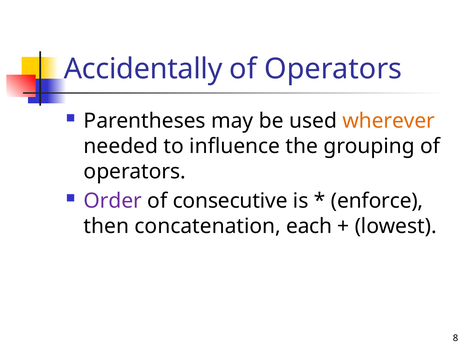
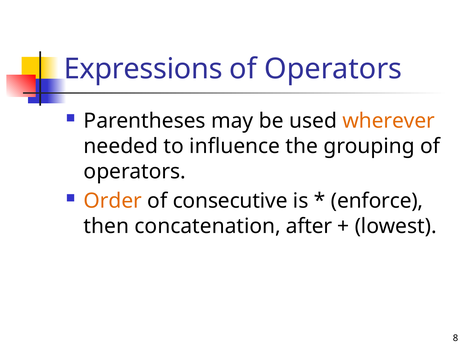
Accidentally: Accidentally -> Expressions (143, 69)
Order colour: purple -> orange (113, 201)
each: each -> after (309, 226)
